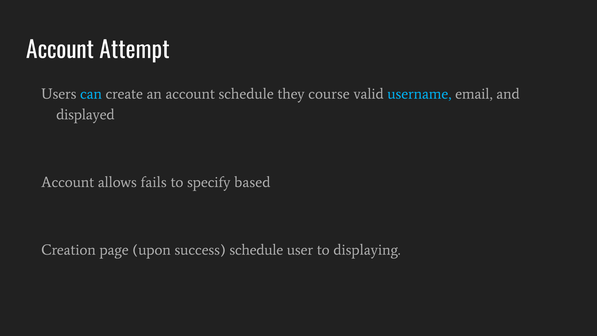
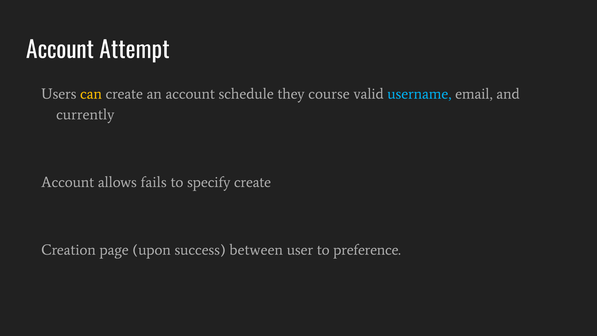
can colour: light blue -> yellow (91, 94)
displayed: displayed -> currently (85, 114)
specify based: based -> create (253, 182)
success schedule: schedule -> between (256, 250)
displaying: displaying -> preference (367, 250)
